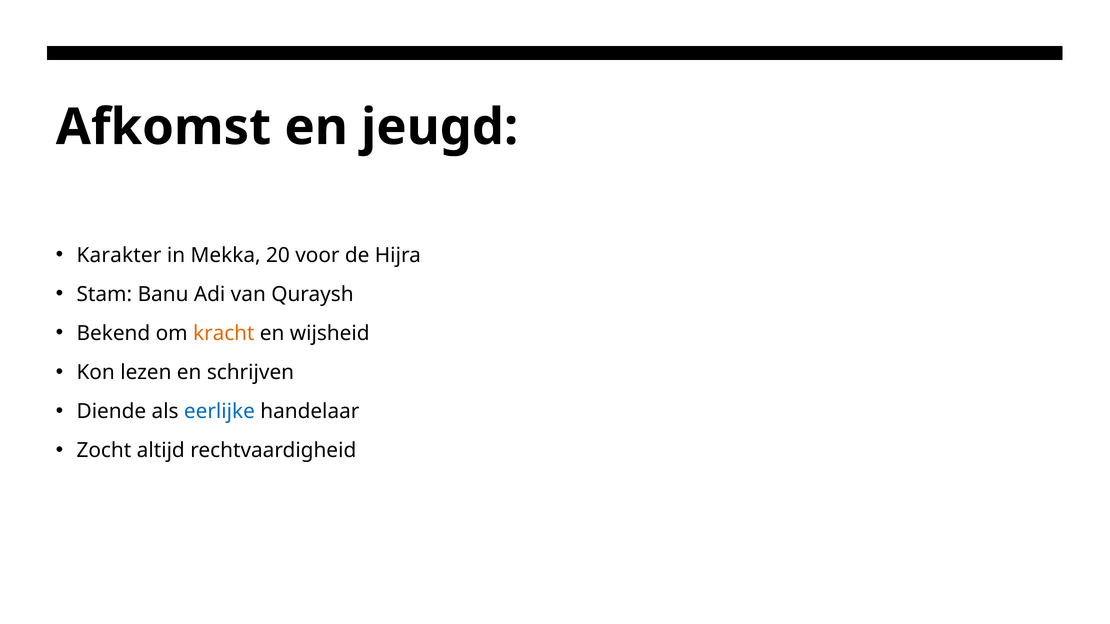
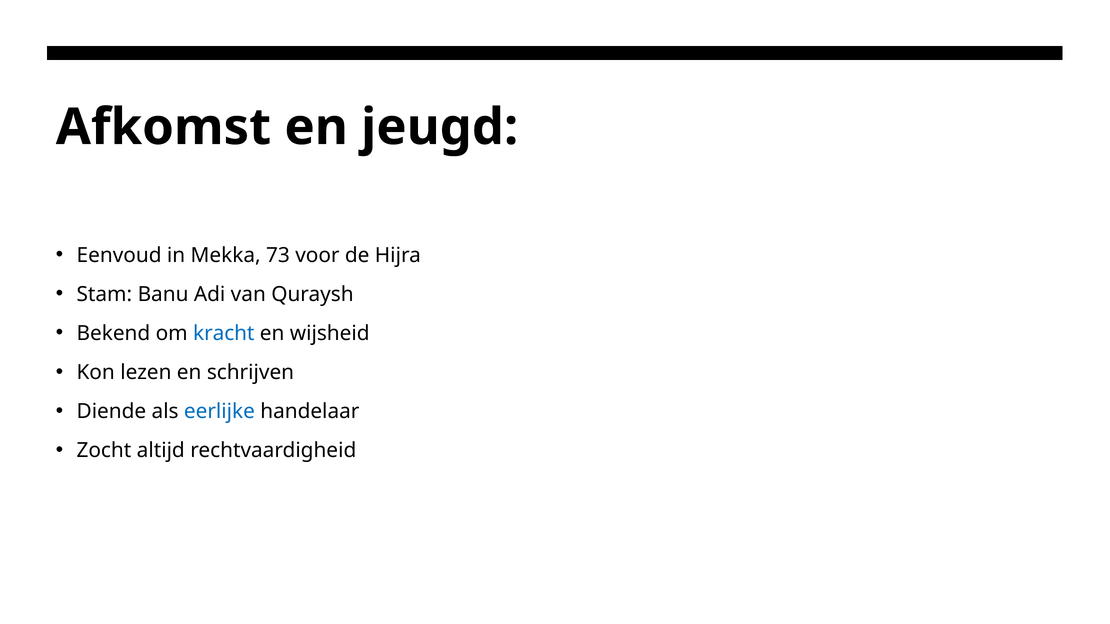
Karakter: Karakter -> Eenvoud (119, 255)
20: 20 -> 73 (278, 255)
kracht colour: orange -> blue (224, 333)
